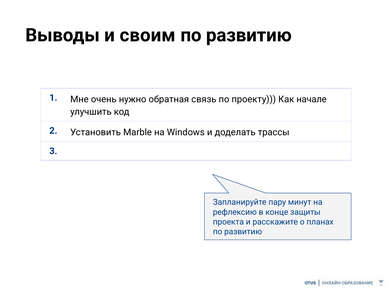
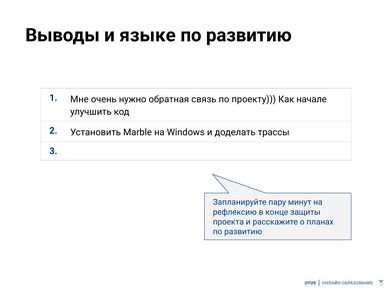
своим: своим -> языке (148, 35)
